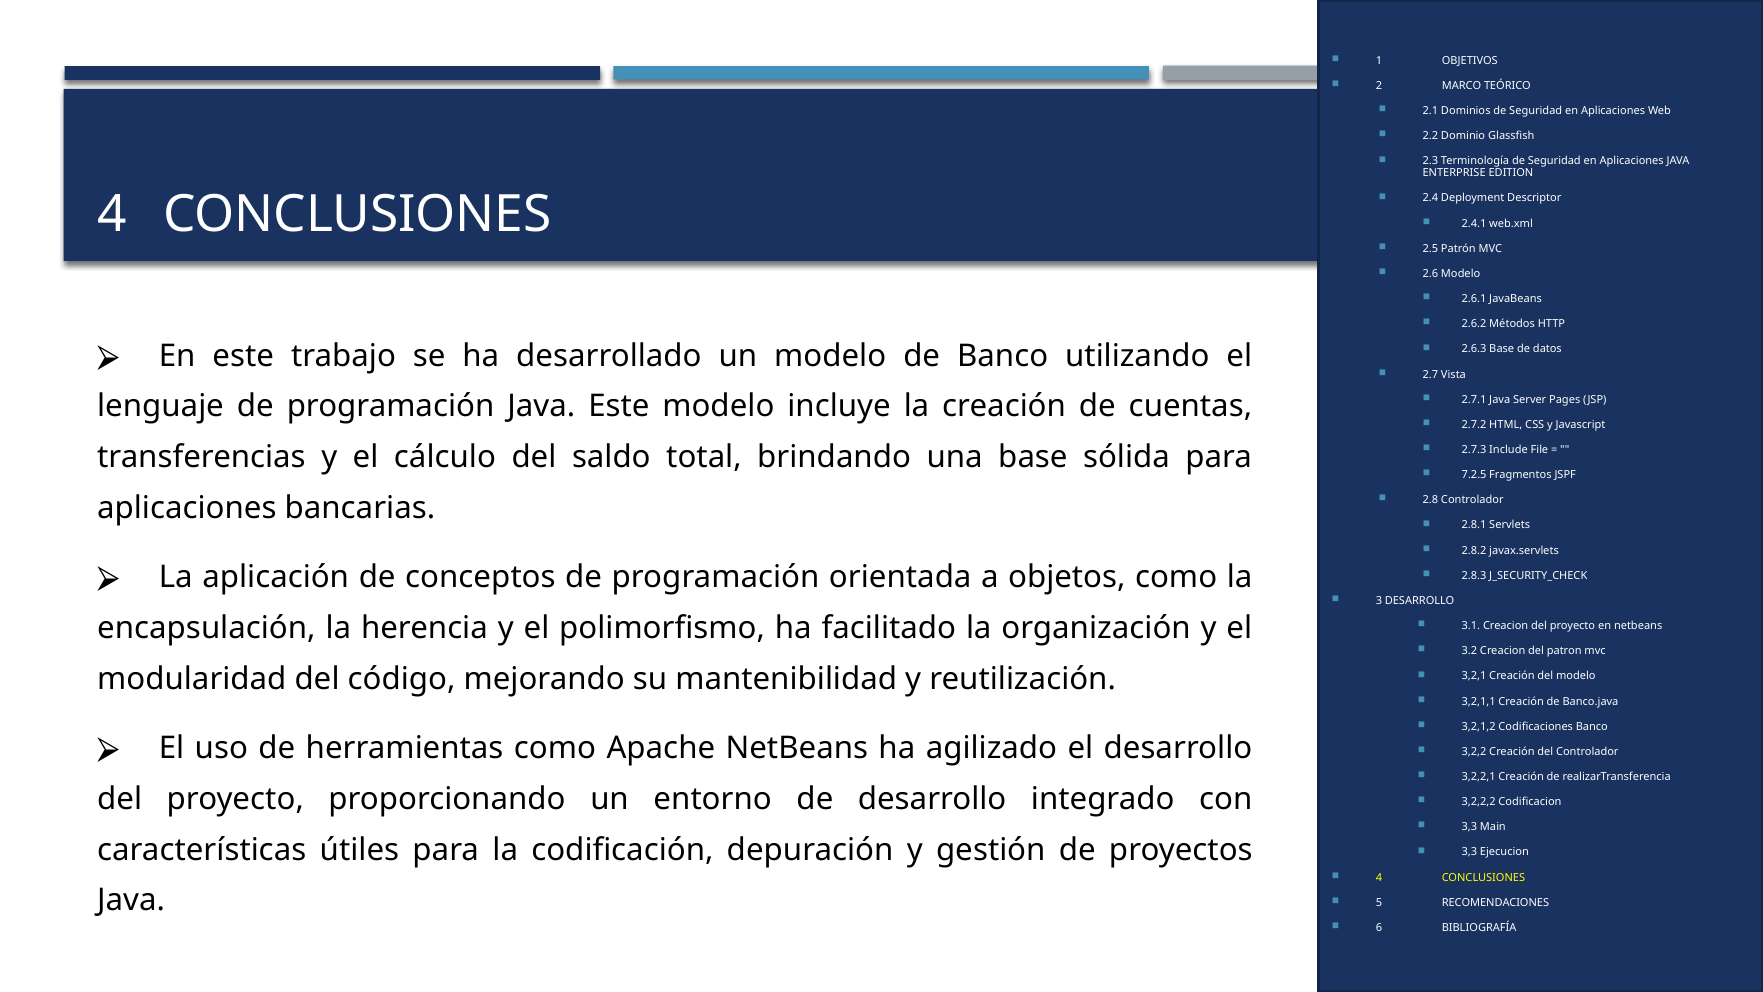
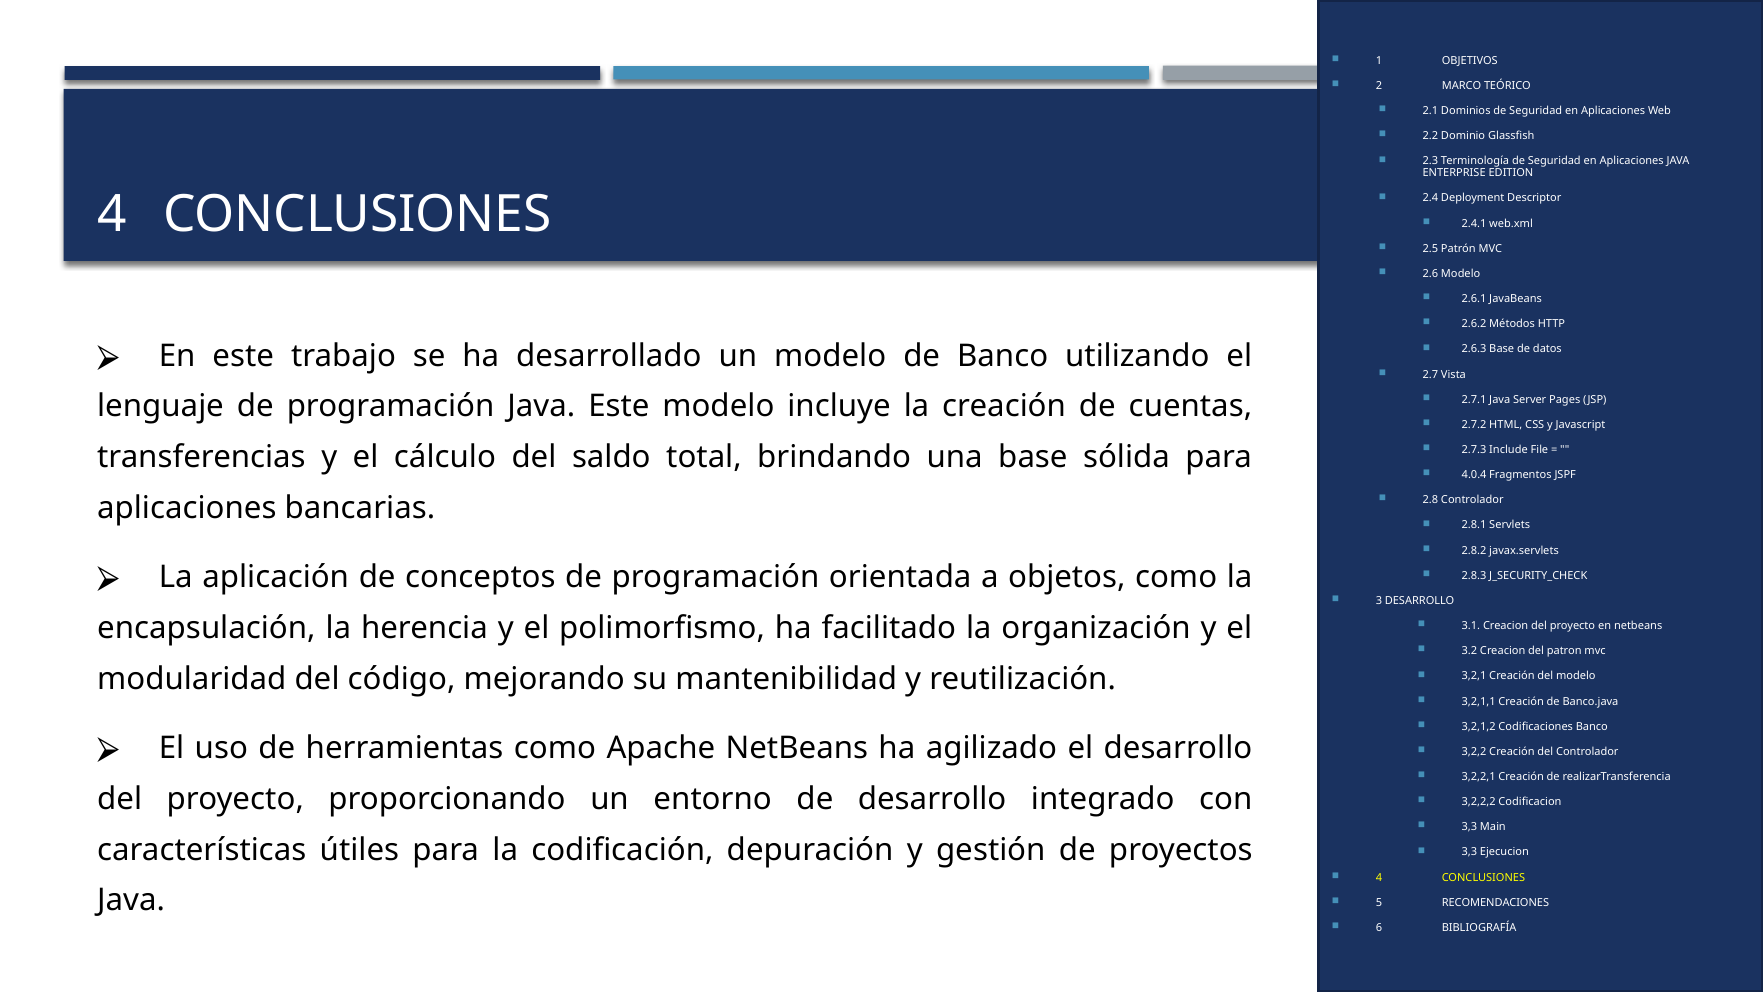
7.2.5: 7.2.5 -> 4.0.4 (1474, 475)
